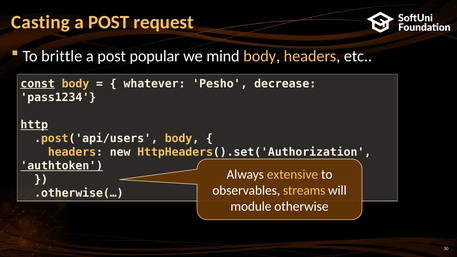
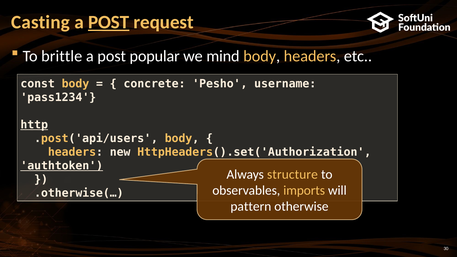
POST underline: none -> present (109, 22)
const underline: present -> none (38, 84)
whatever: whatever -> concrete (155, 84)
decrease: decrease -> username (285, 84)
extensive: extensive -> structure (292, 174)
streams: streams -> imports (304, 190)
module: module -> pattern (251, 206)
